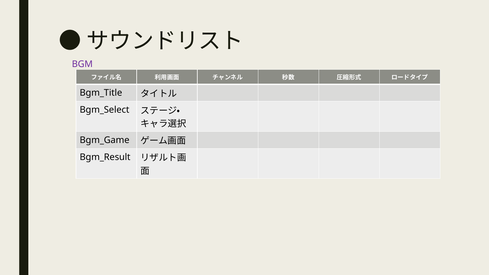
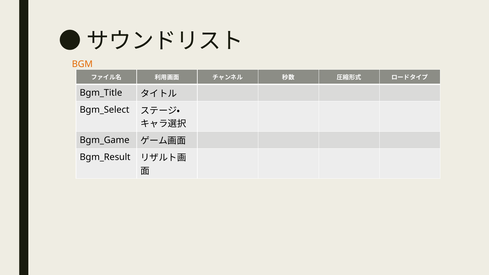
BGM colour: purple -> orange (82, 64)
